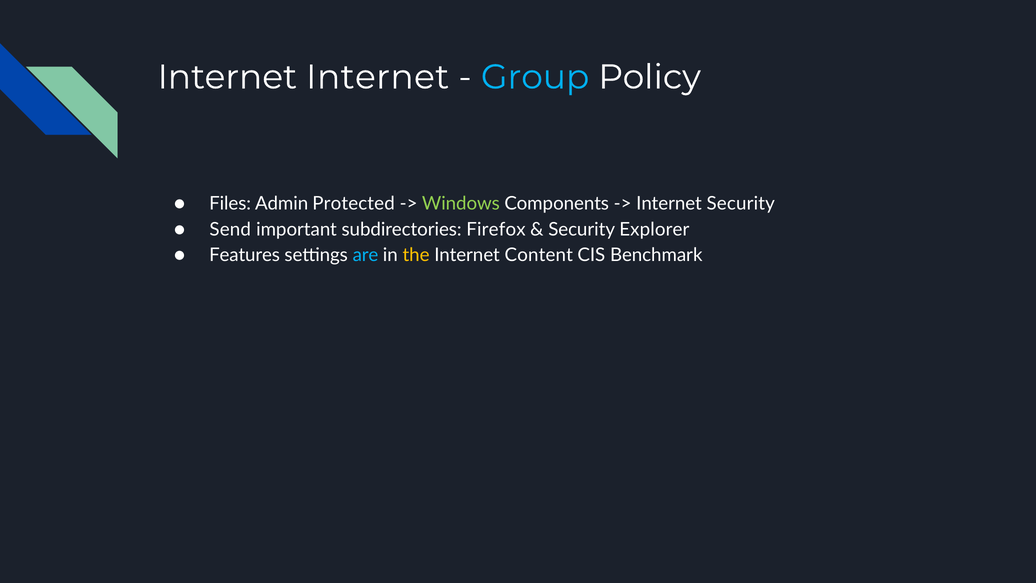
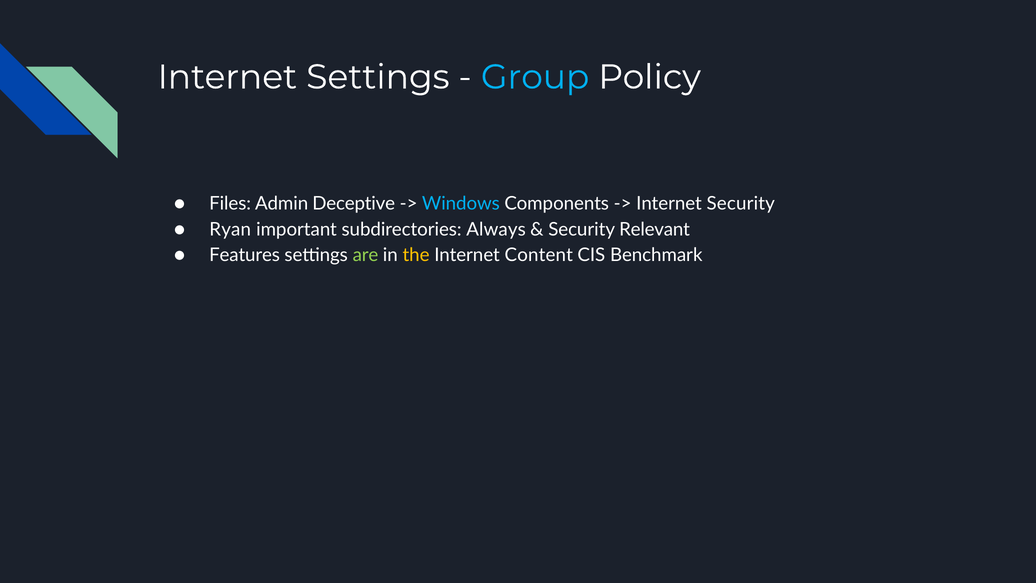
Internet Internet: Internet -> Settings (378, 77)
Protected: Protected -> Deceptive (354, 204)
Windows colour: light green -> light blue (461, 204)
Send: Send -> Ryan (230, 229)
Firefox: Firefox -> Always (496, 229)
Explorer: Explorer -> Relevant (655, 229)
are colour: light blue -> light green (366, 255)
